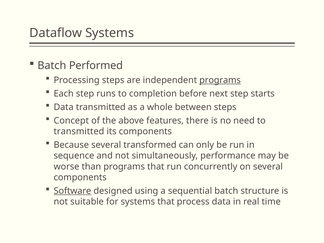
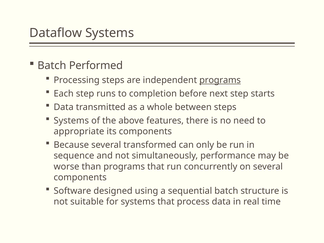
Concept: Concept -> Systems (71, 121)
transmitted: transmitted -> appropriate (79, 131)
Software underline: present -> none (72, 191)
